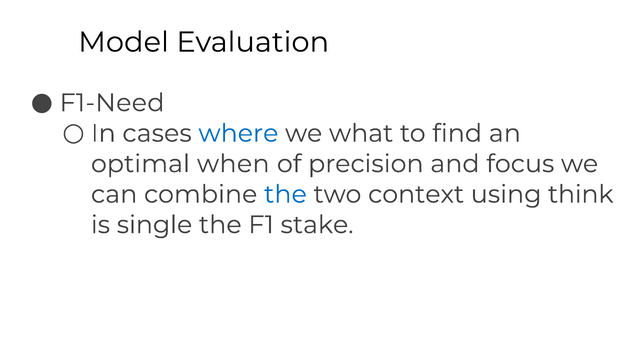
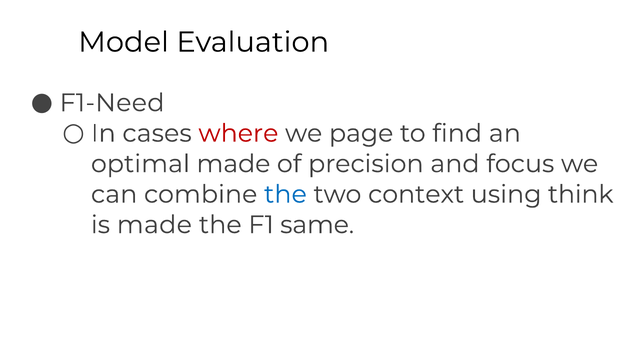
where colour: blue -> red (238, 133)
what: what -> page (361, 133)
optimal when: when -> made (233, 164)
is single: single -> made (154, 225)
stake: stake -> same (317, 225)
